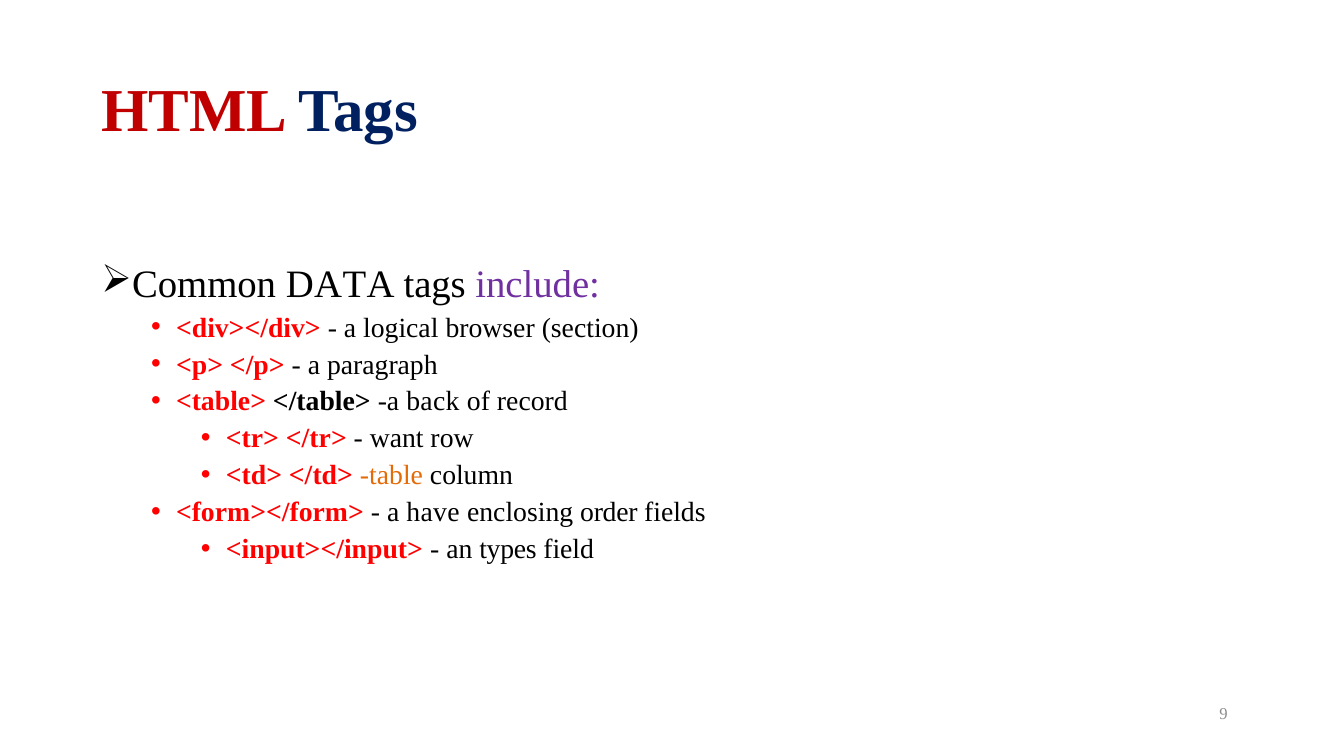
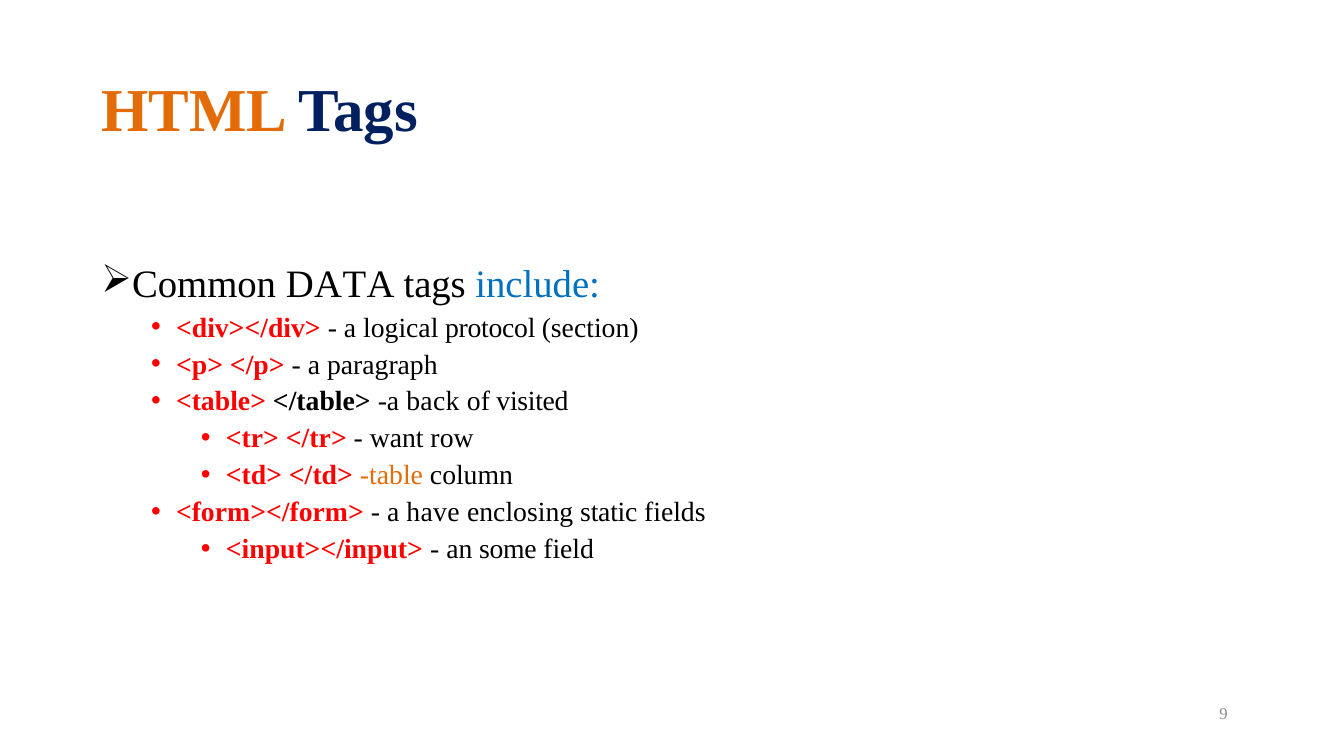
HTML colour: red -> orange (194, 112)
include colour: purple -> blue (538, 285)
browser: browser -> protocol (490, 328)
record: record -> visited (533, 401)
order: order -> static (609, 512)
types: types -> some (508, 549)
